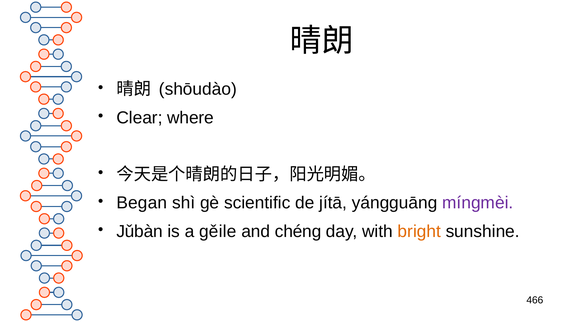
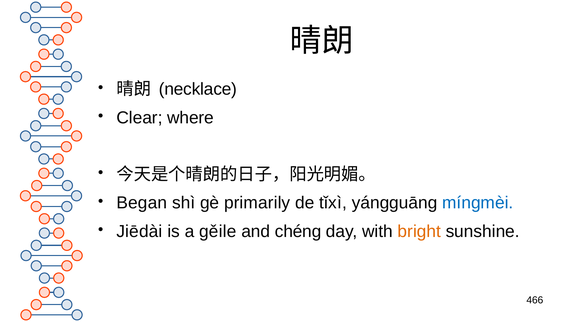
shōudào: shōudào -> necklace (198, 89)
scientific: scientific -> primarily (257, 203)
jítā: jítā -> tǐxì (333, 203)
míngmèi colour: purple -> blue (478, 203)
Jǔbàn: Jǔbàn -> Jiēdài (139, 231)
